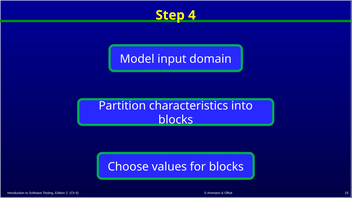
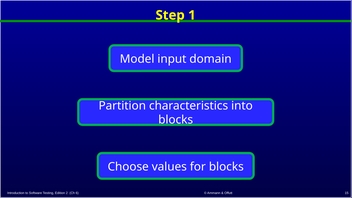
4: 4 -> 1 (192, 15)
